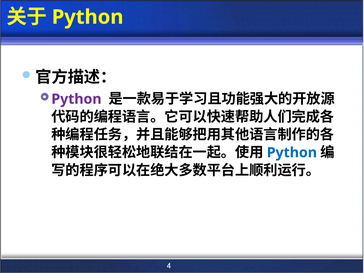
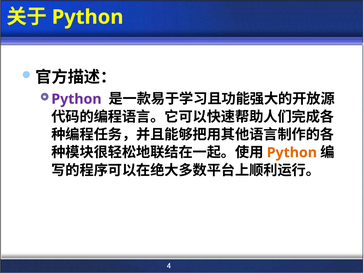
Python colour: blue -> orange (292, 153)
